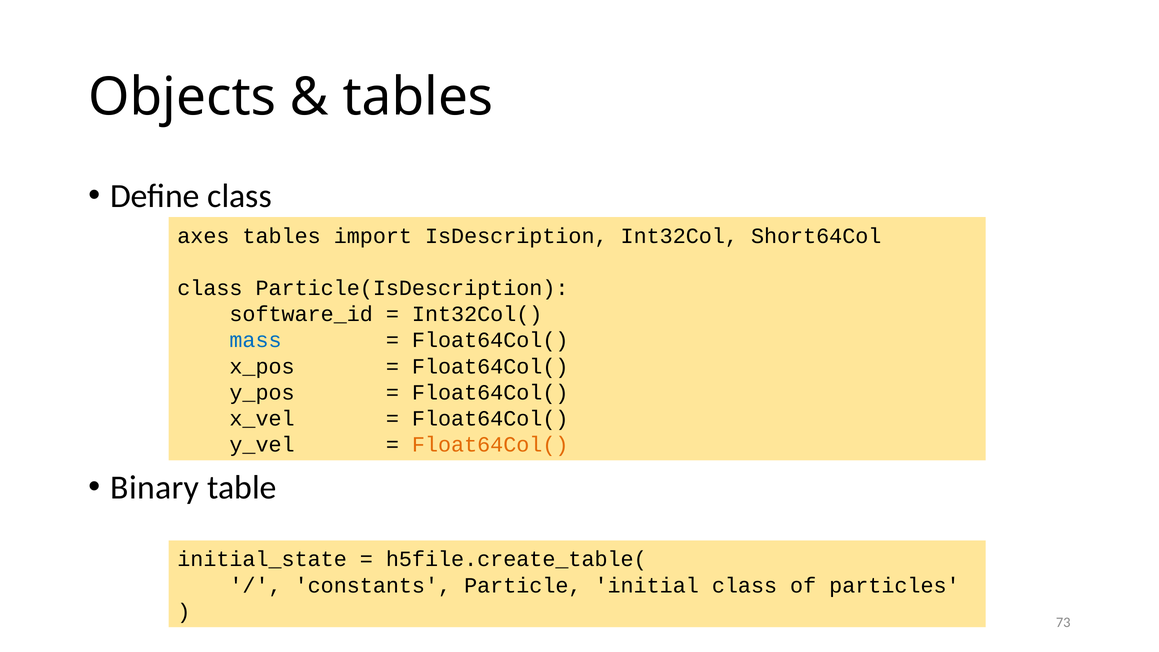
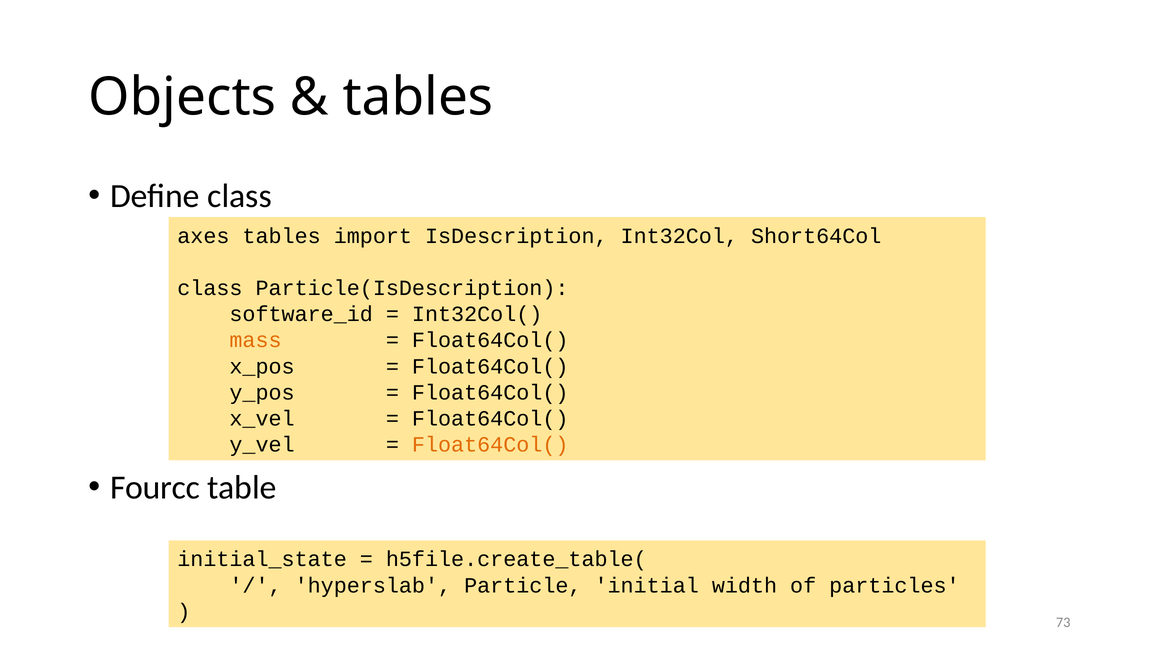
mass colour: blue -> orange (256, 340)
Binary: Binary -> Fourcc (155, 488)
constants: constants -> hyperslab (373, 585)
initial class: class -> width (744, 585)
